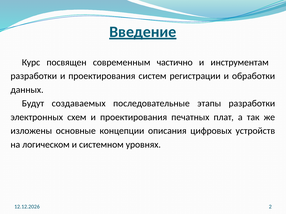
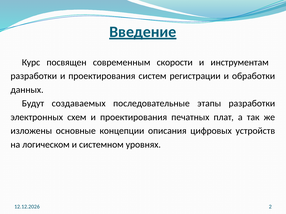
частично: частично -> скорости (175, 62)
